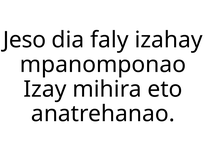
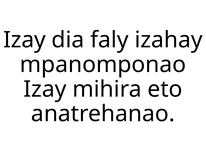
Jeso: Jeso -> Izay (24, 40)
